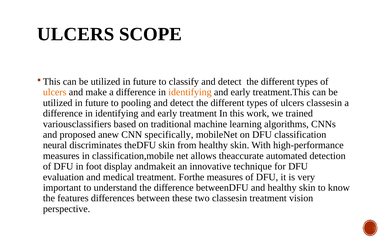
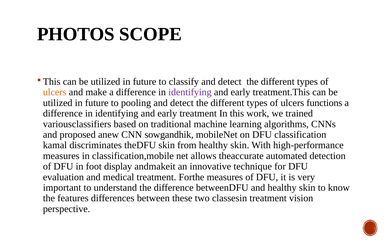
ULCERS: ULCERS -> PHOTOS (76, 34)
identifying colour: orange -> purple (190, 92)
ulcers classesin: classesin -> functions (324, 103)
specifically: specifically -> sowgandhik (169, 135)
neural: neural -> kamal (55, 146)
